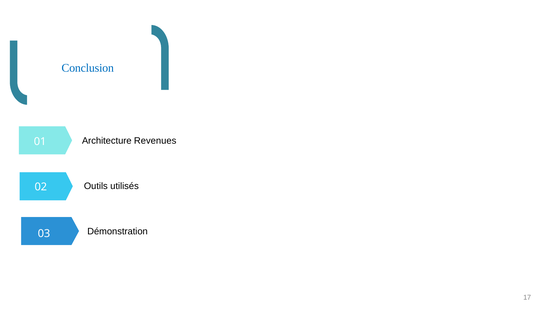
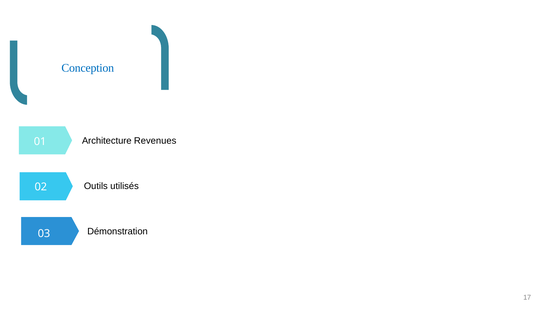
Conclusion: Conclusion -> Conception (88, 68)
